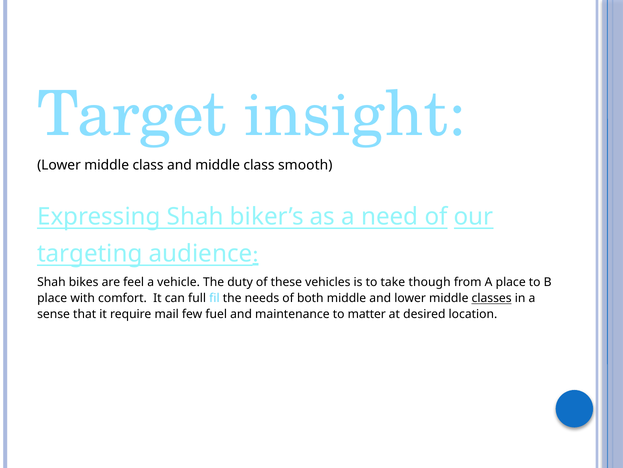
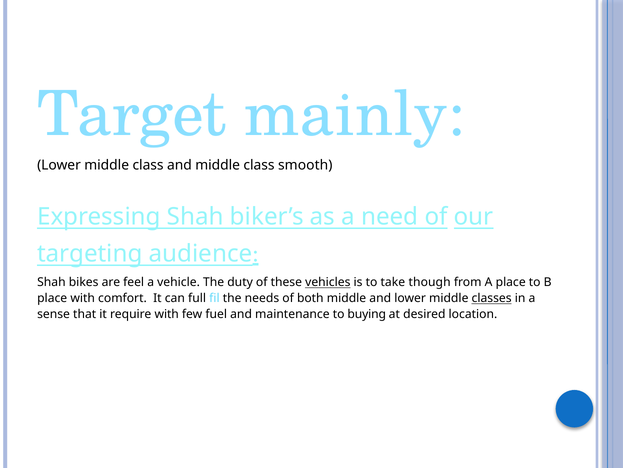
insight: insight -> mainly (355, 114)
vehicles underline: none -> present (328, 282)
require mail: mail -> with (167, 314)
matter: matter -> buying (367, 314)
